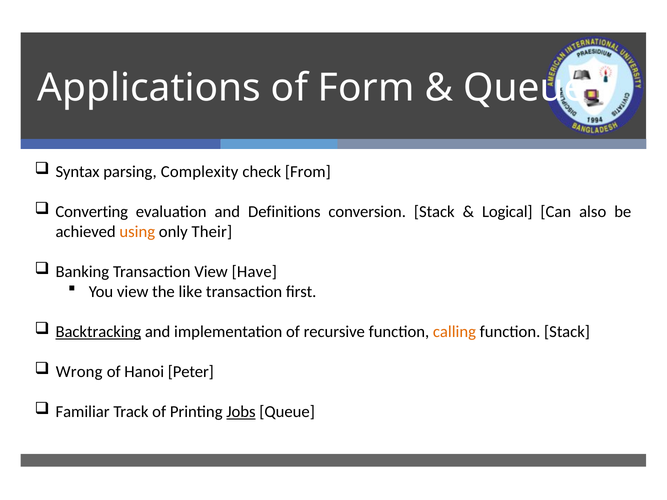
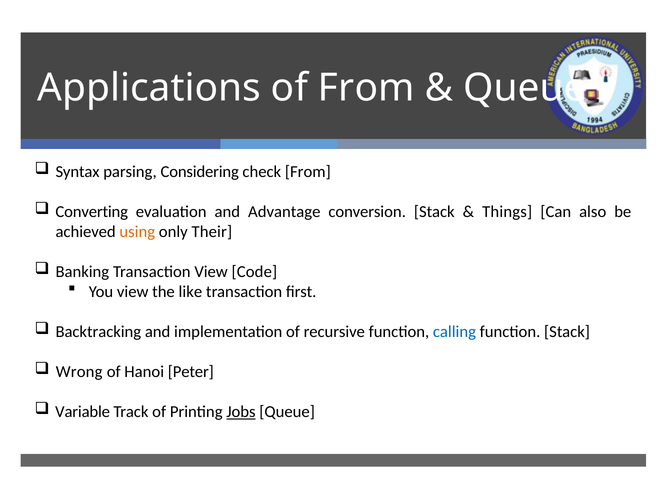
of Form: Form -> From (366, 88)
Complexity: Complexity -> Considering (200, 172)
Definitions: Definitions -> Advantage (284, 212)
Logical: Logical -> Things (507, 212)
Have: Have -> Code (254, 272)
Backtracking underline: present -> none (98, 332)
calling colour: orange -> blue (454, 332)
Familiar: Familiar -> Variable (83, 412)
